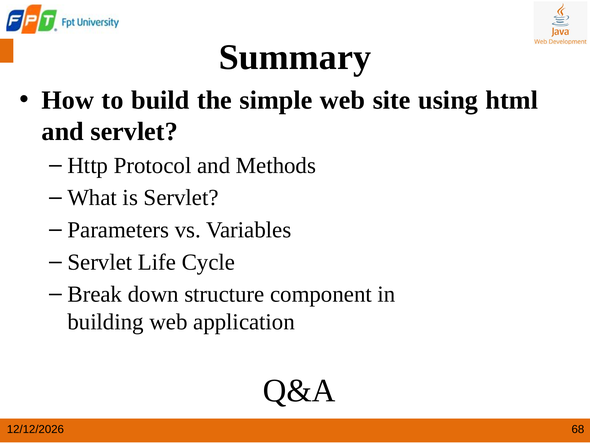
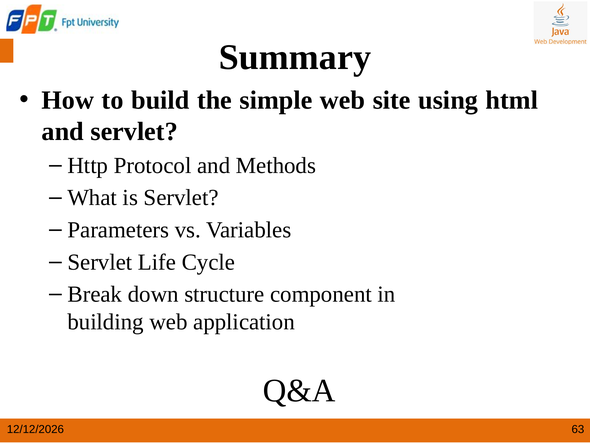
68: 68 -> 63 (578, 429)
